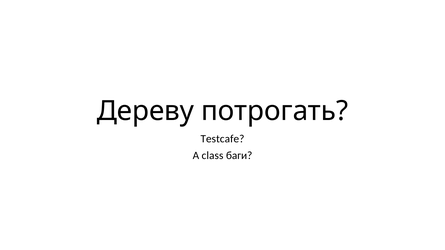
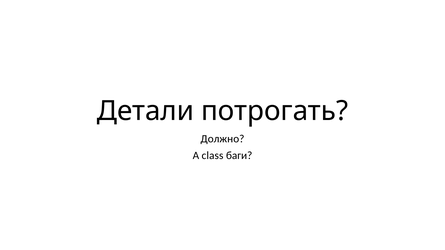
Дереву: Дереву -> Детали (145, 111)
Testcafe: Testcafe -> Должно (222, 139)
